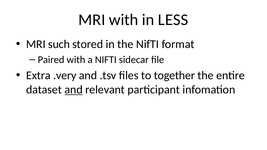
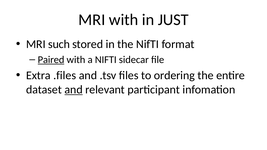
LESS: LESS -> JUST (173, 20)
Paired underline: none -> present (51, 60)
.very: .very -> .files (65, 76)
together: together -> ordering (174, 76)
